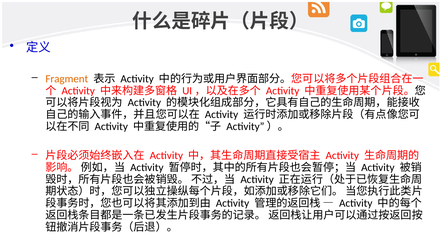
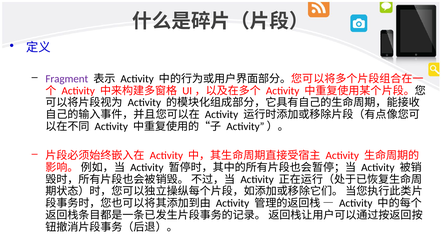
Fragment colour: orange -> purple (67, 79)
